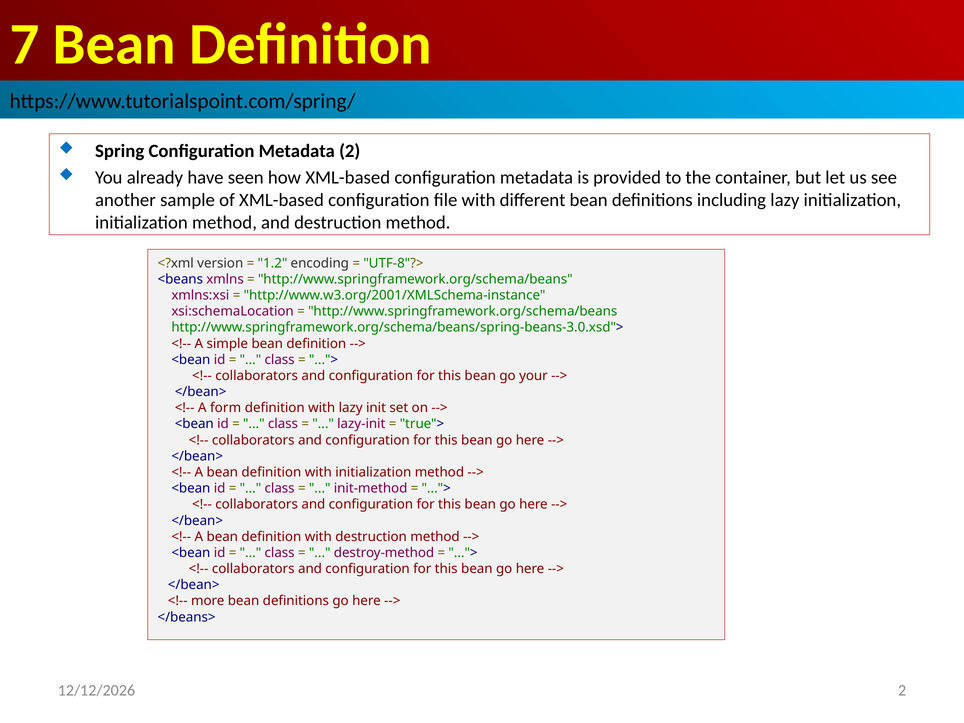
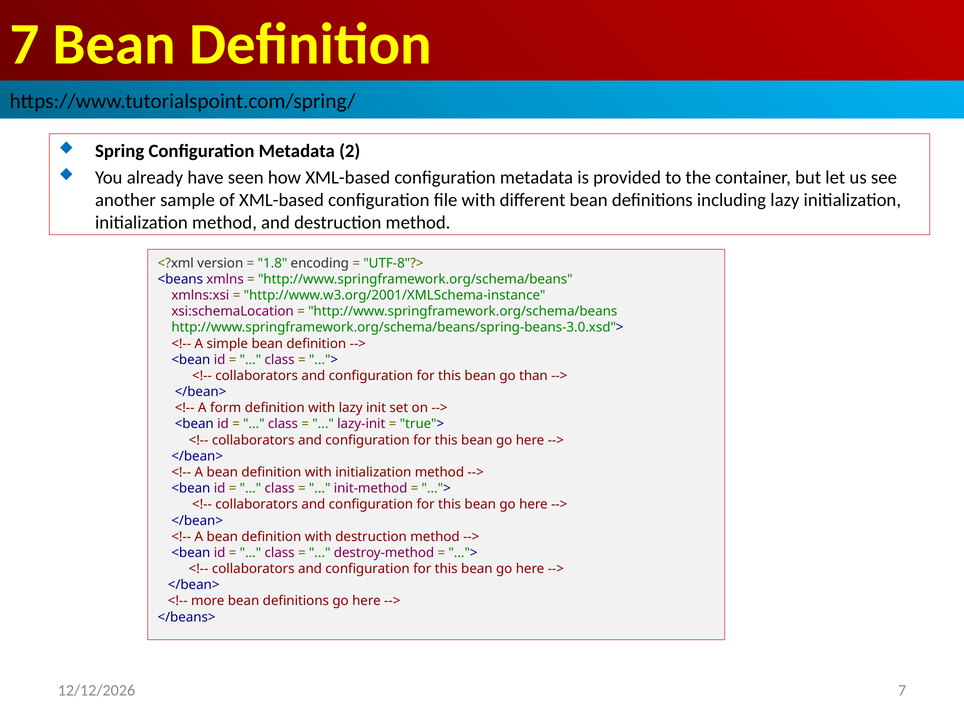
1.2: 1.2 -> 1.8 (273, 263)
your: your -> than (533, 376)
2: 2 -> 7 (902, 690)
